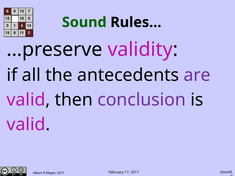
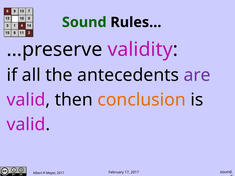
conclusion colour: purple -> orange (142, 100)
